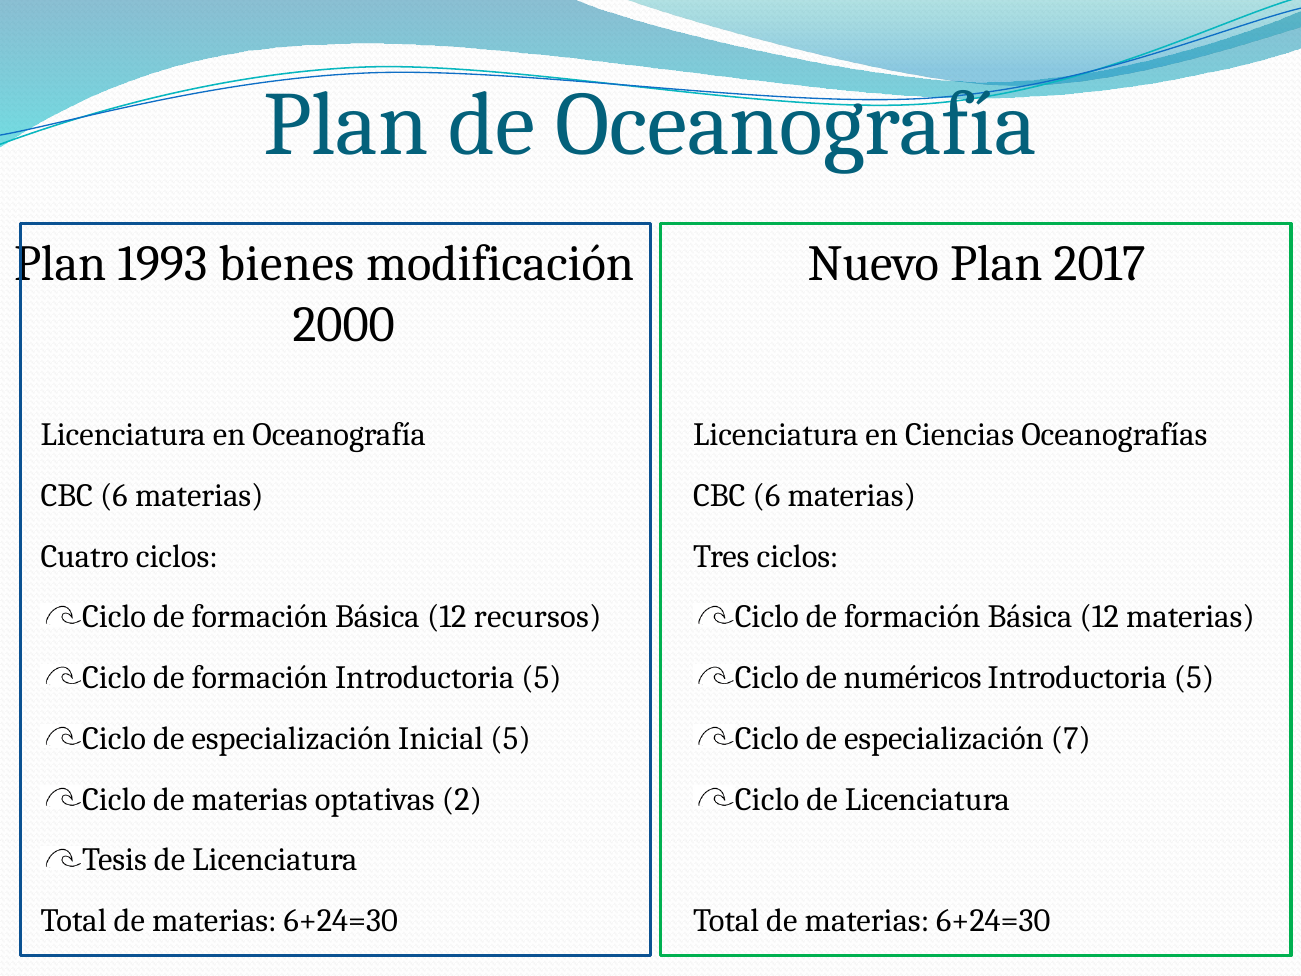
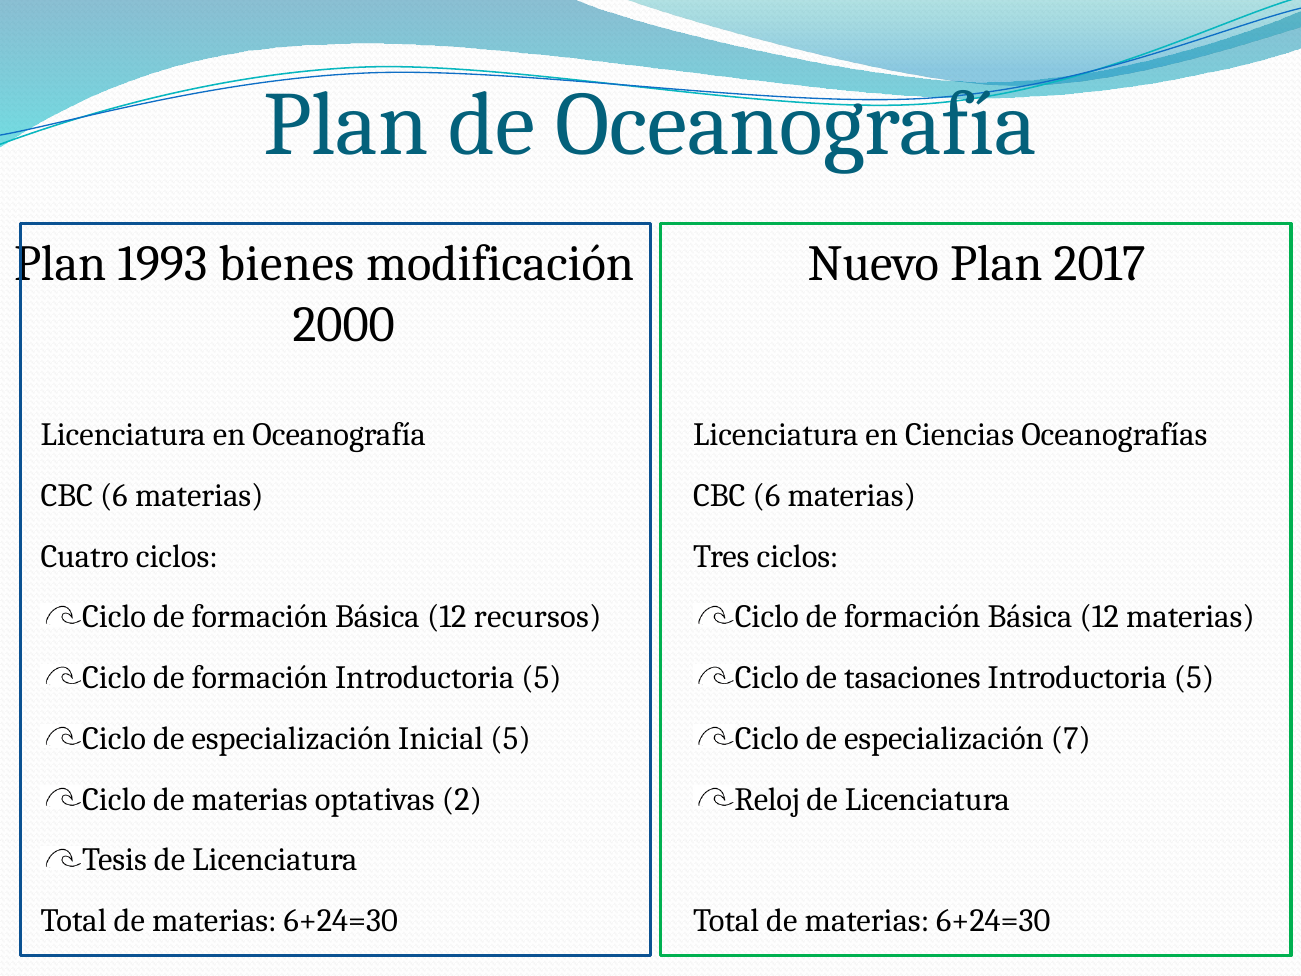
numéricos: numéricos -> tasaciones (912, 678)
Ciclo: Ciclo -> Reloj (767, 799)
